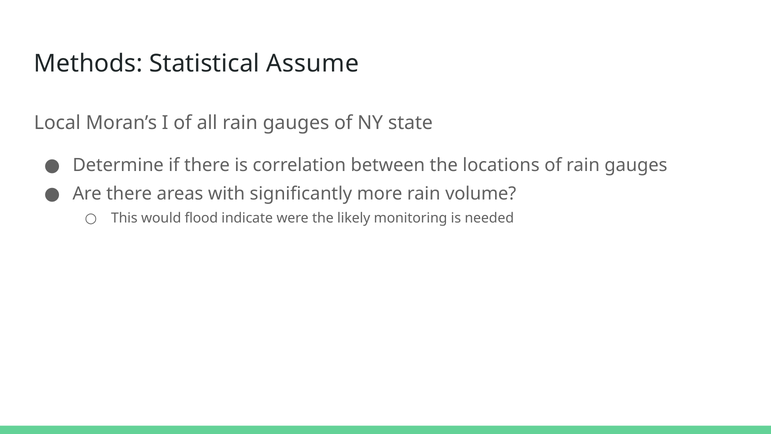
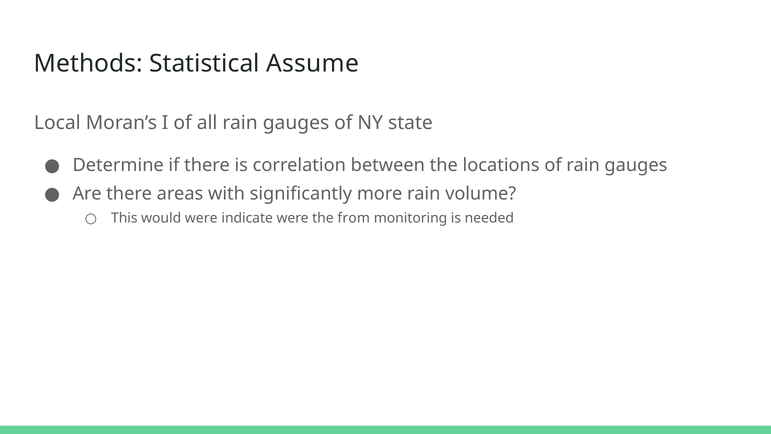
would flood: flood -> were (201, 218)
likely: likely -> from (354, 218)
